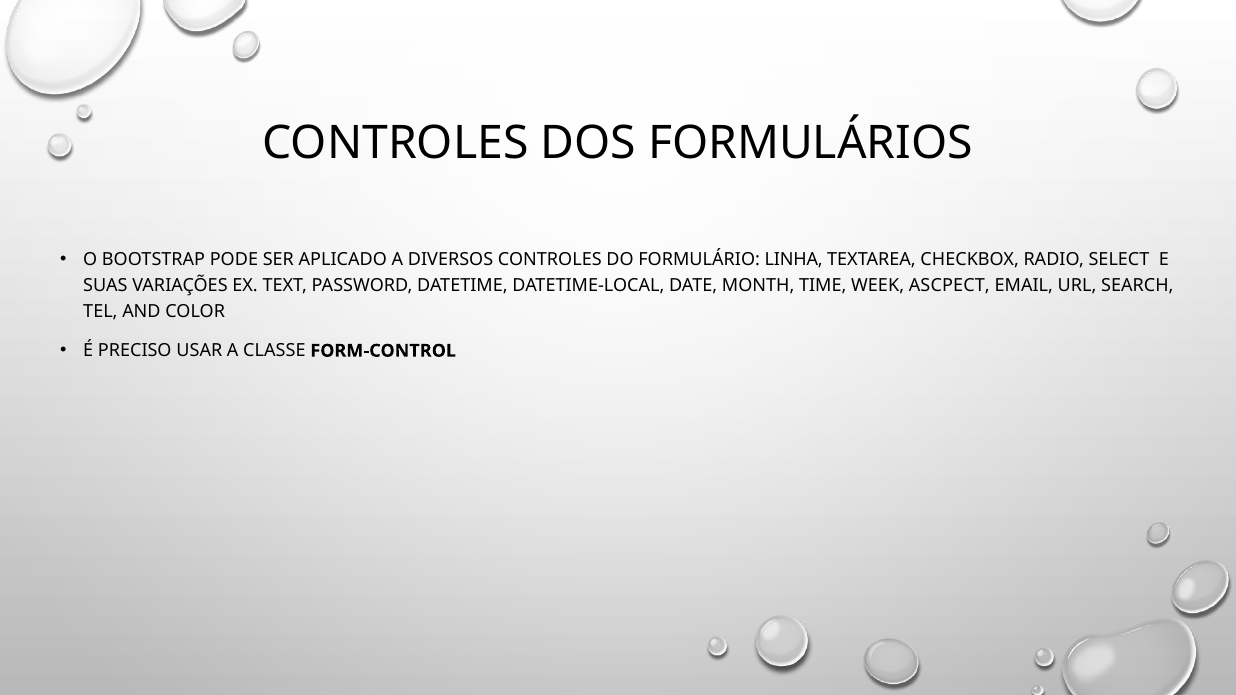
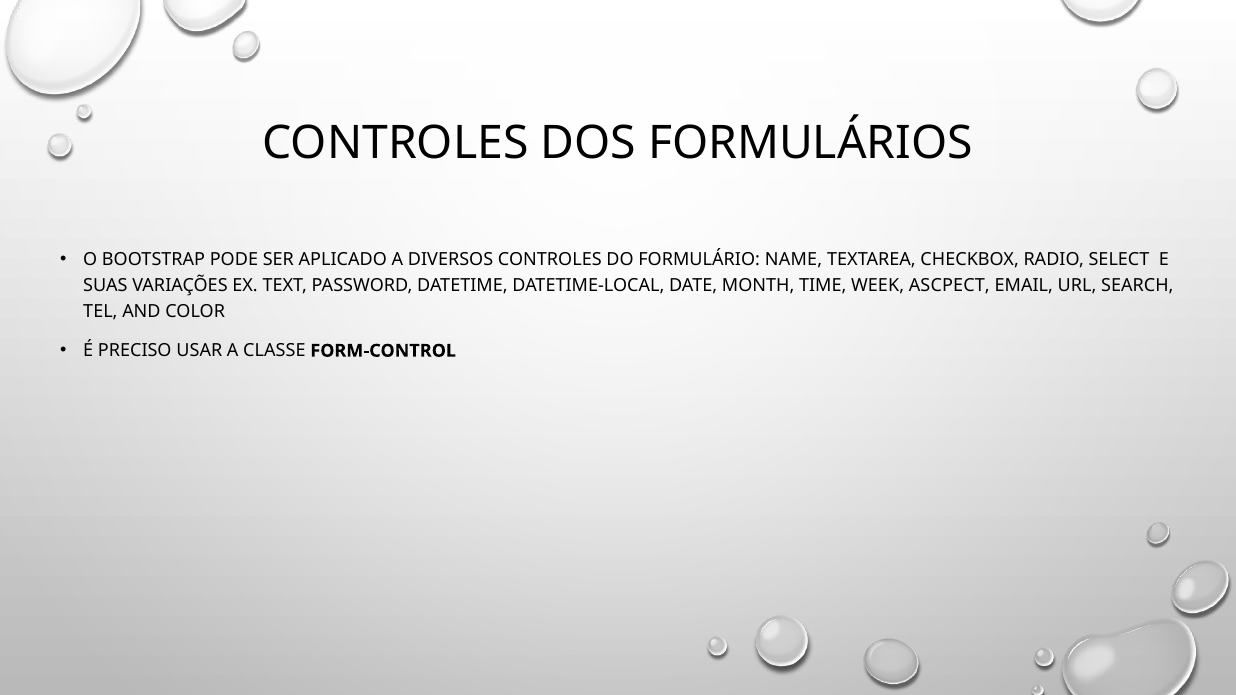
LINHA: LINHA -> NAME (794, 260)
